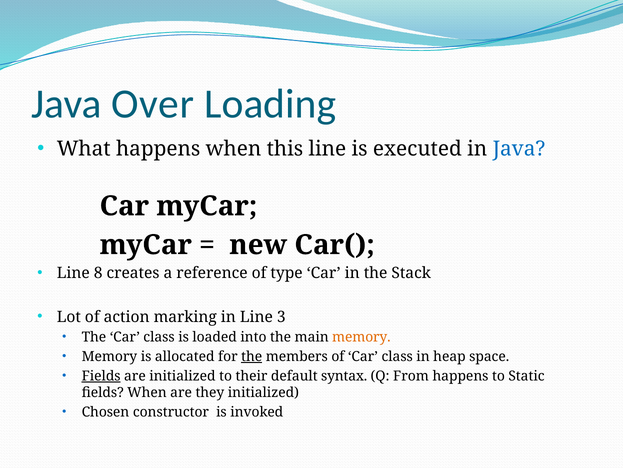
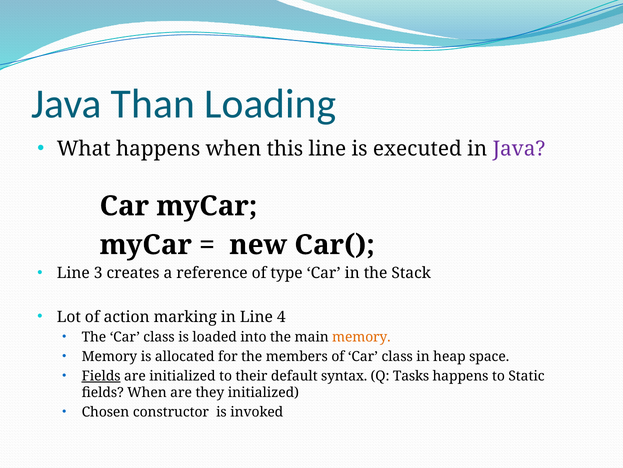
Over: Over -> Than (153, 104)
Java colour: blue -> purple (519, 149)
8: 8 -> 3 (98, 273)
3: 3 -> 4 (281, 316)
the underline: present -> none (252, 356)
From: From -> Tasks (411, 375)
